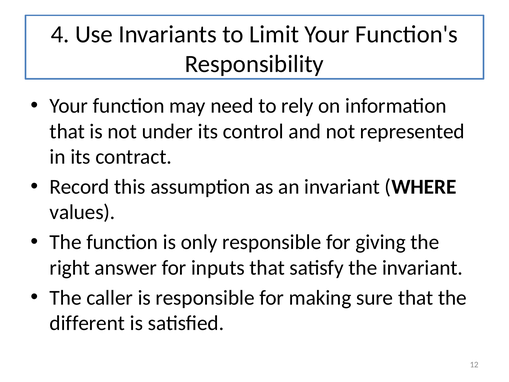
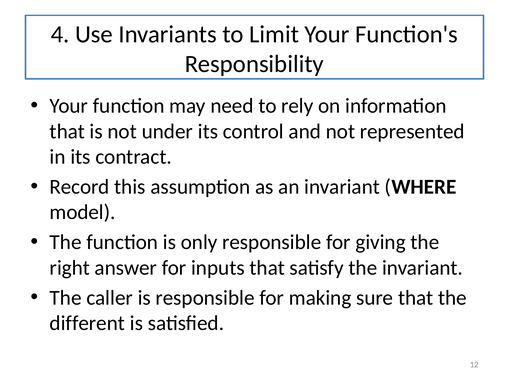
values: values -> model (82, 212)
